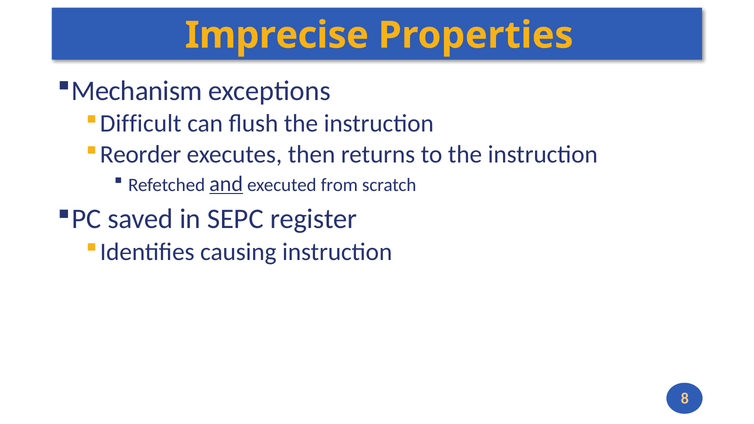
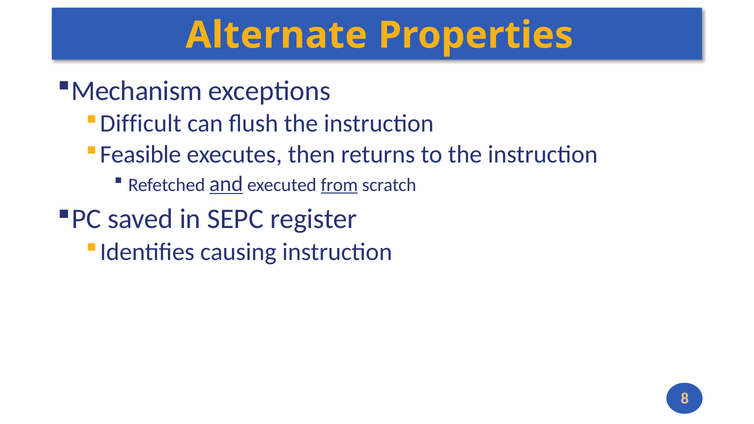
Imprecise: Imprecise -> Alternate (276, 35)
Reorder: Reorder -> Feasible (141, 155)
from underline: none -> present (339, 185)
